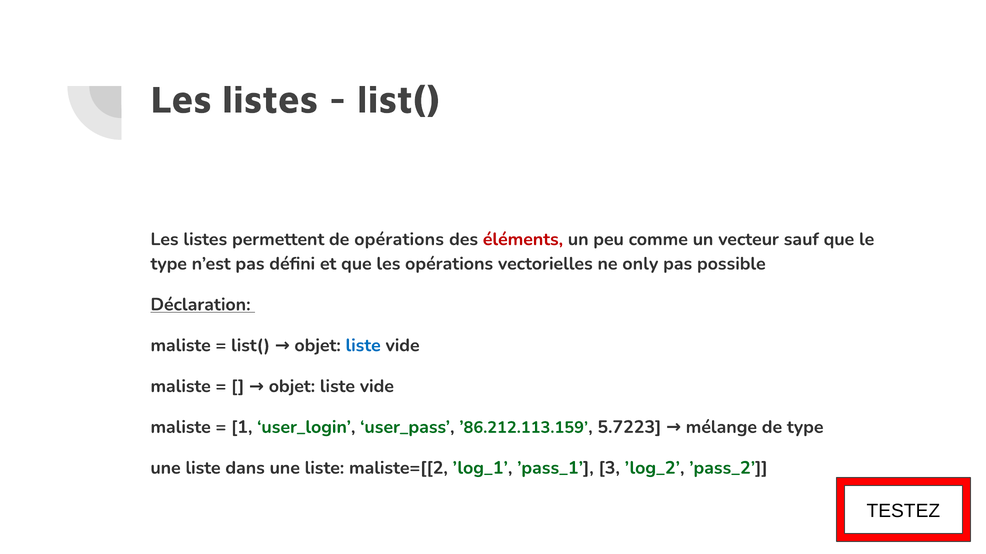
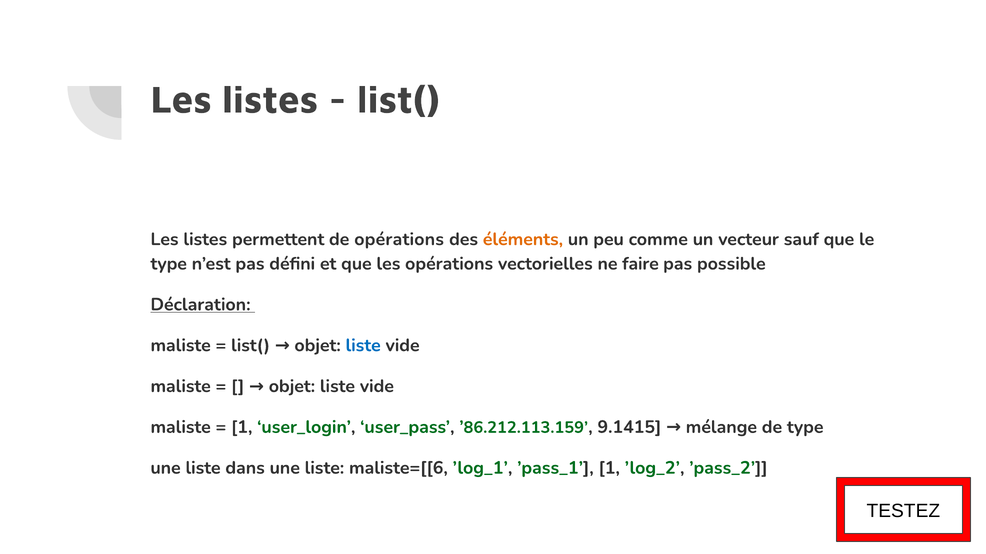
éléments colour: red -> orange (523, 239)
only: only -> faire (640, 264)
5.7223: 5.7223 -> 9.1415 (629, 427)
maliste=[[2: maliste=[[2 -> maliste=[[6 (398, 468)
’pass_1 3: 3 -> 1 (609, 468)
